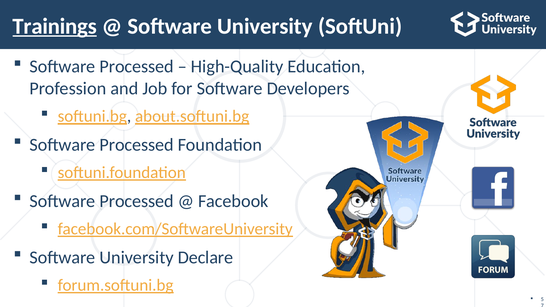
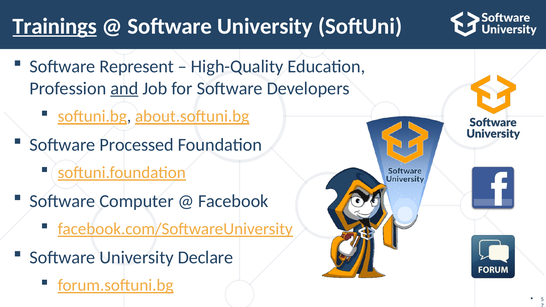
Processed: Processed -> Represent (137, 67)
and underline: none -> present (124, 88)
Processed: Processed -> Computer (137, 201)
